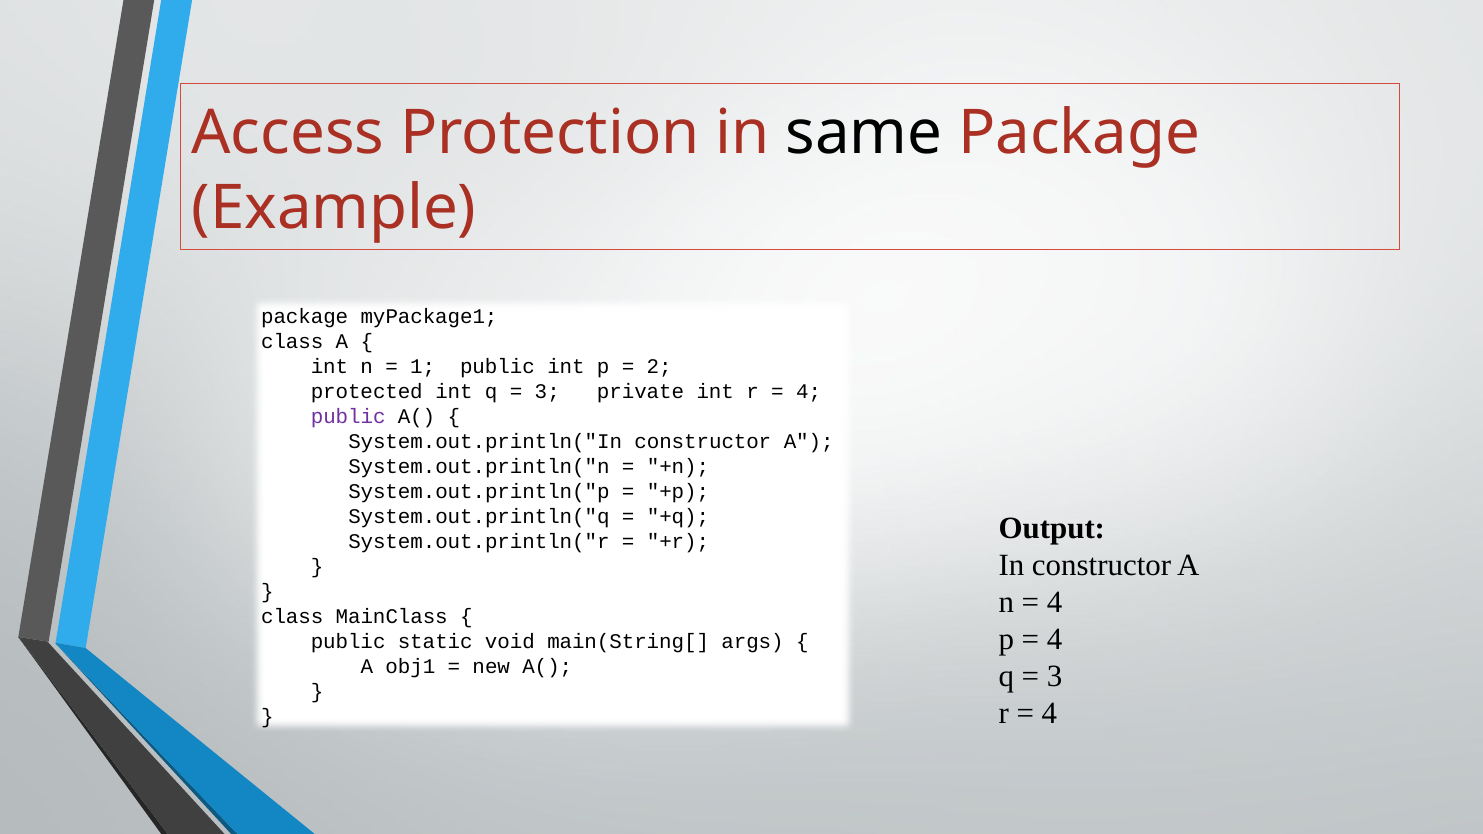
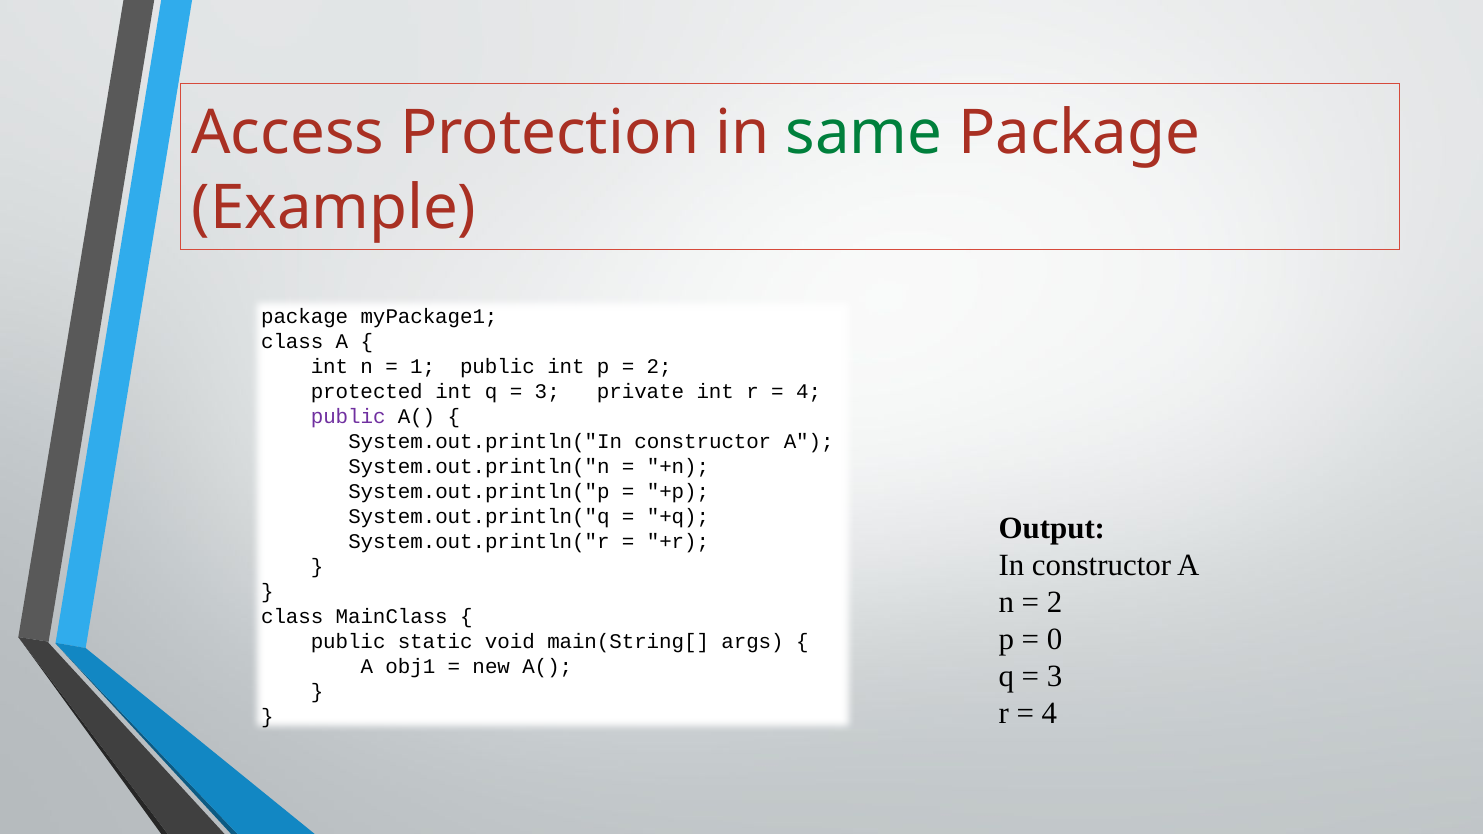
same colour: black -> green (864, 134)
4: 4 -> 2 (1055, 602)
4: 4 -> 0 (1055, 639)
